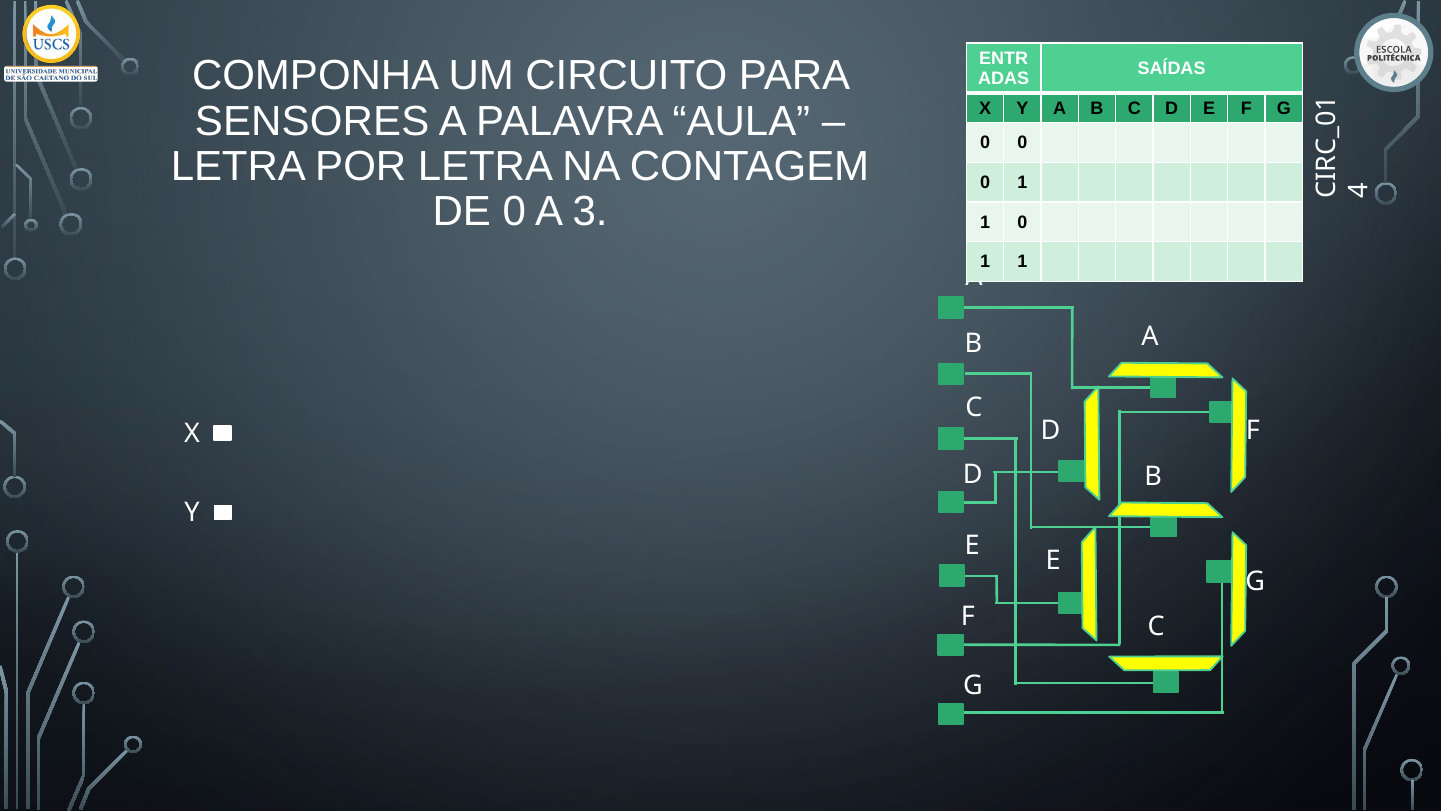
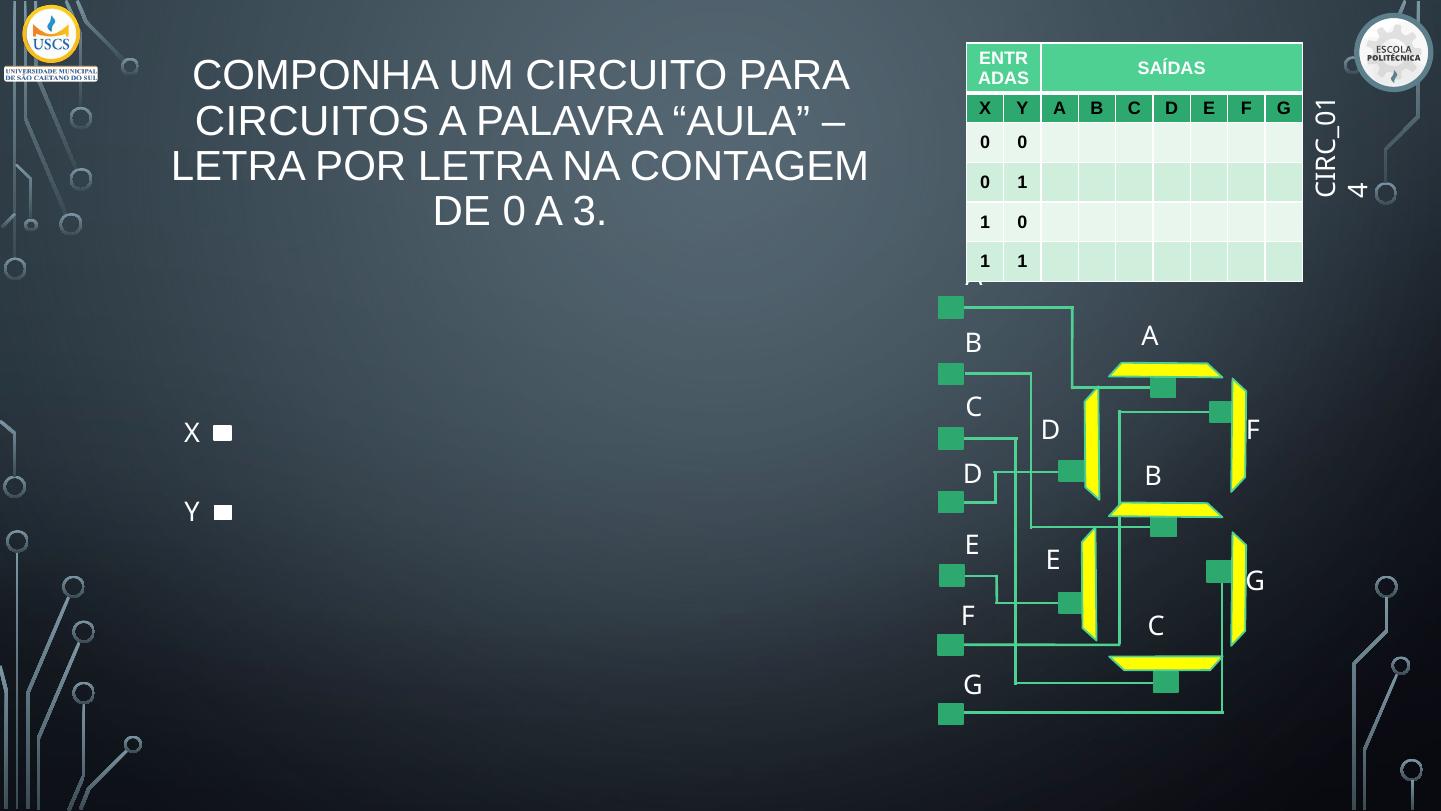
SENSORES: SENSORES -> CIRCUITOS (312, 121)
